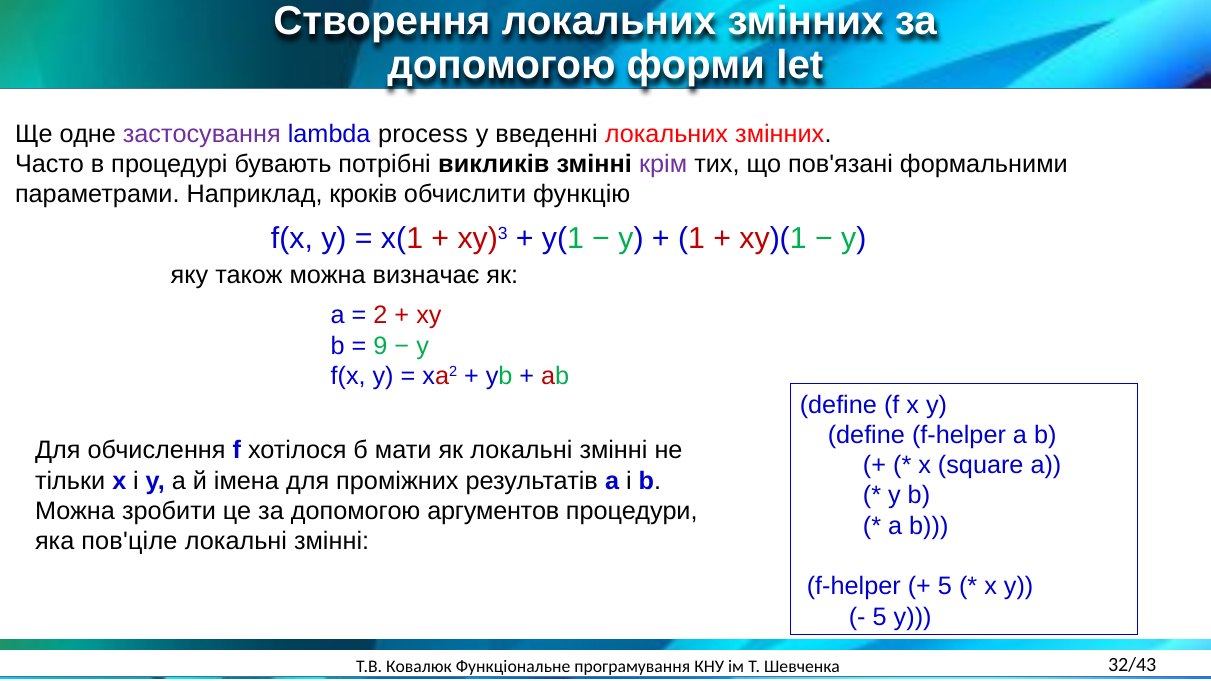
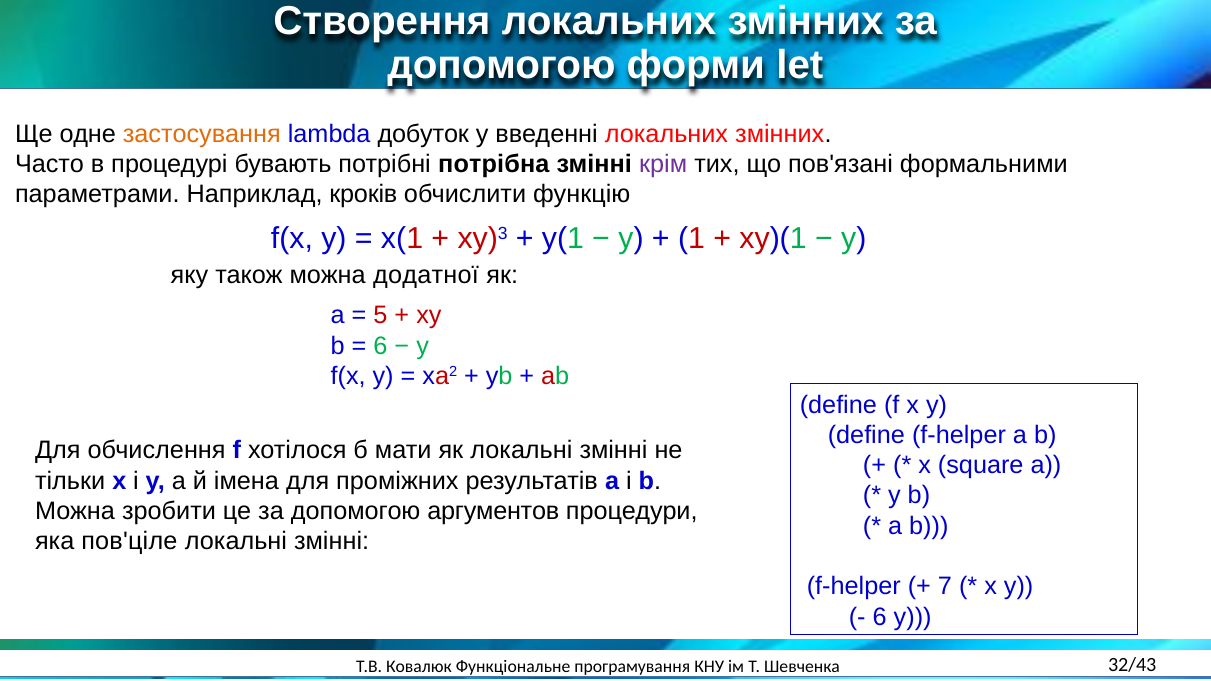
застосування colour: purple -> orange (202, 134)
process: process -> добуток (423, 134)
викликів: викликів -> потрібна (494, 164)
визначає: визначає -> додатної (426, 276)
2: 2 -> 5 (380, 316)
9: 9 -> 6 (380, 346)
5: 5 -> 7 (945, 587)
5: 5 -> 6 (880, 617)
